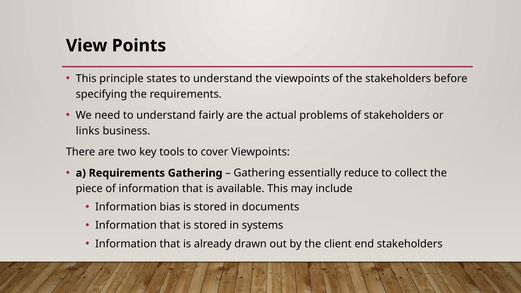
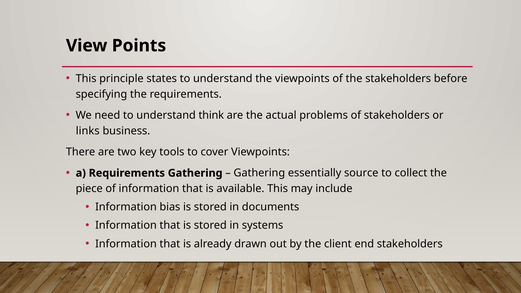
fairly: fairly -> think (211, 115)
reduce: reduce -> source (361, 173)
